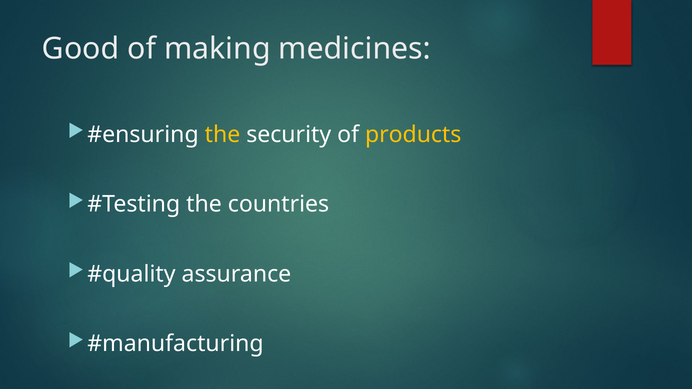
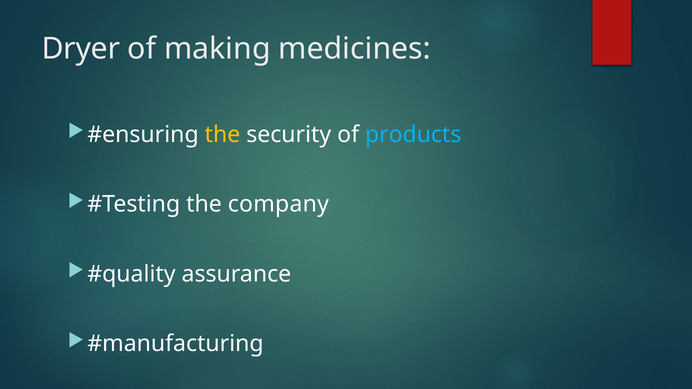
Good: Good -> Dryer (81, 49)
products colour: yellow -> light blue (413, 135)
countries: countries -> company (278, 204)
